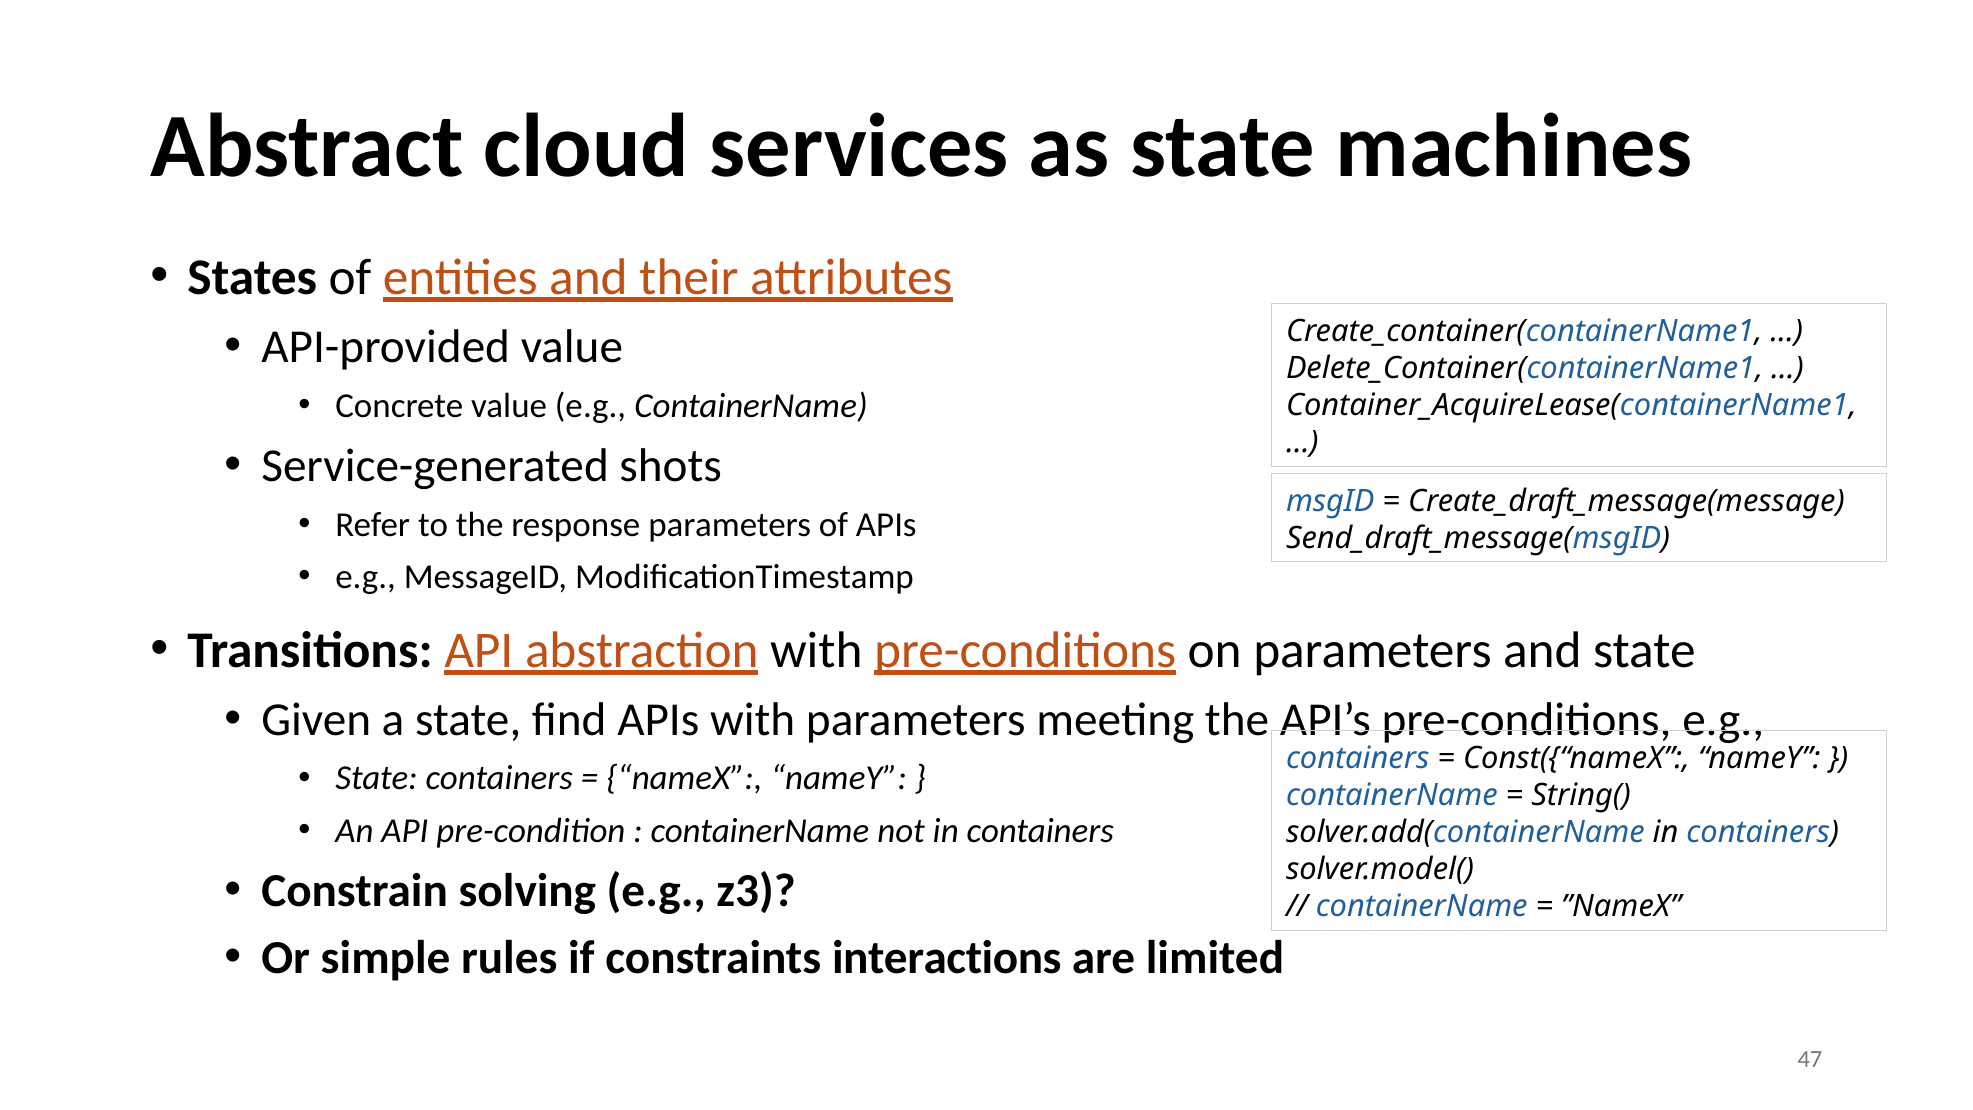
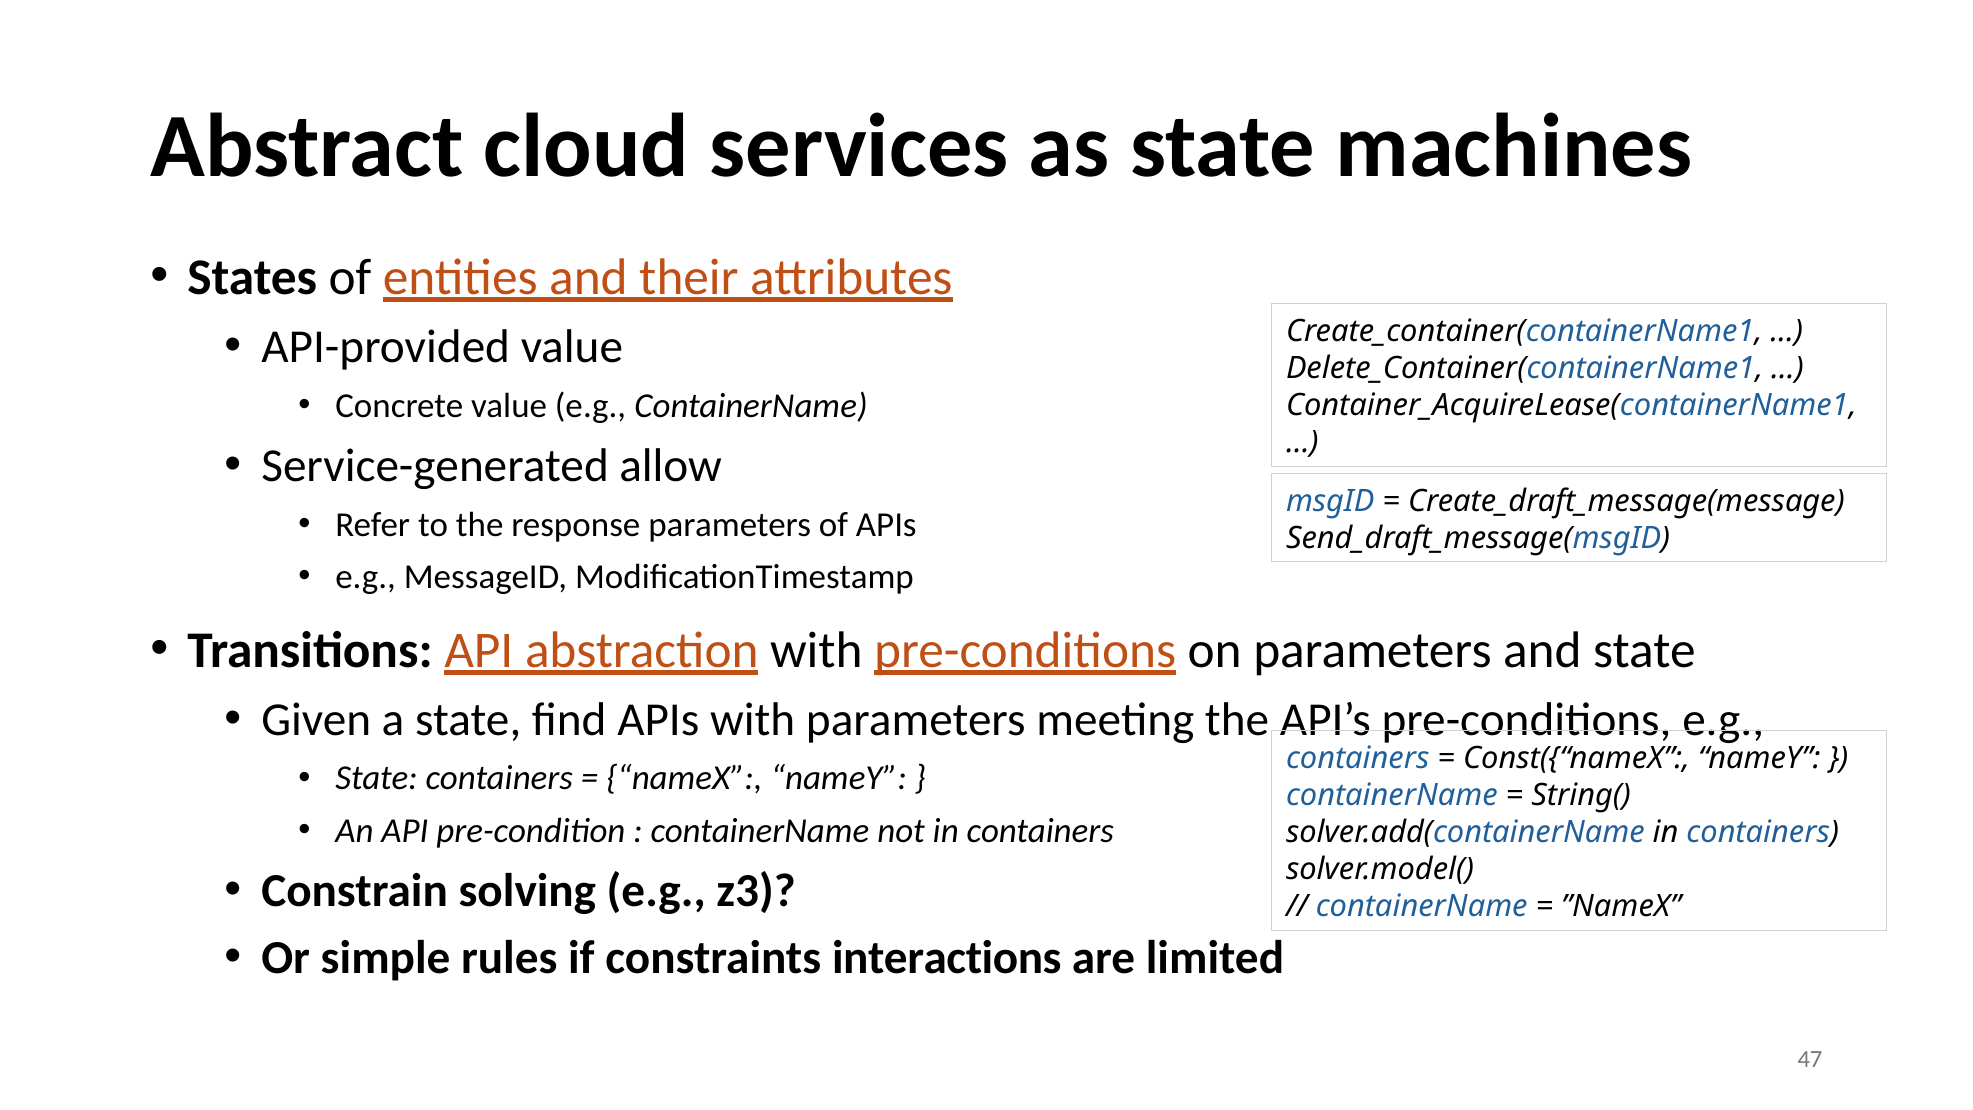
shots: shots -> allow (671, 466)
